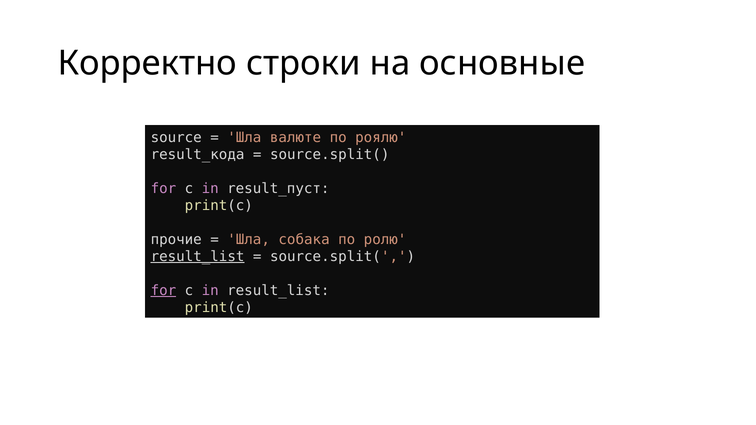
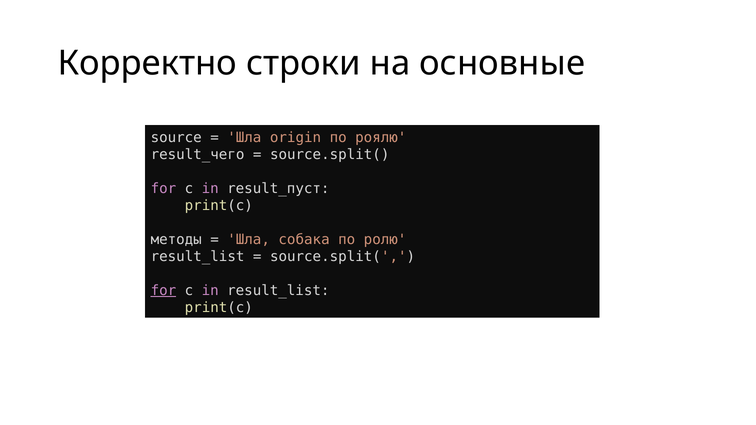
валюте: валюте -> origin (296, 137)
result_кода: result_кода -> result_чего (198, 154)
прочие: прочие -> методы (176, 240)
result_list underline: present -> none (198, 257)
